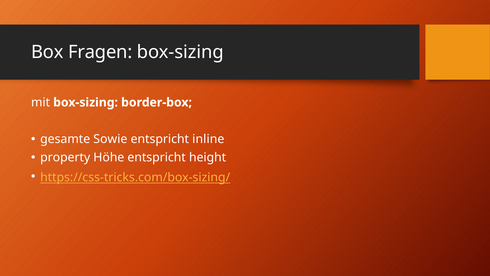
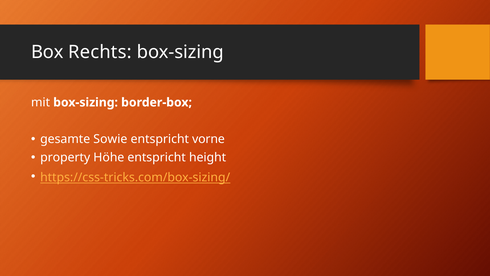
Fragen: Fragen -> Rechts (100, 52)
inline: inline -> vorne (208, 139)
